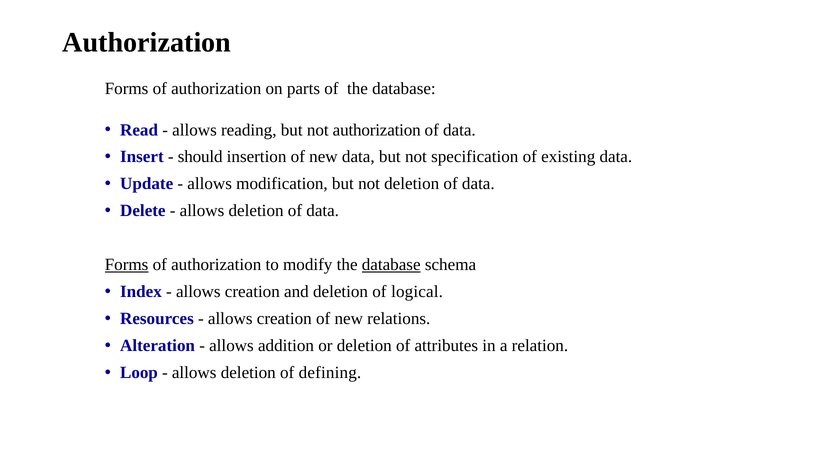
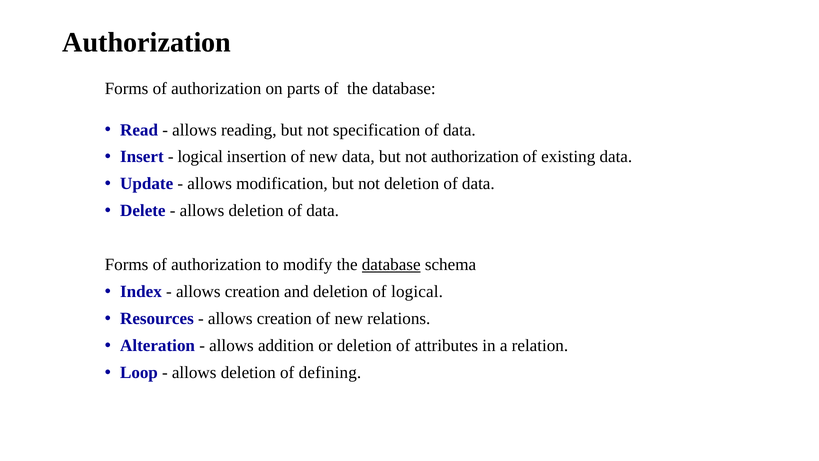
not authorization: authorization -> specification (377, 130)
should: should -> logical (200, 157)
not specification: specification -> authorization (475, 157)
Forms underline: present -> none (127, 265)
